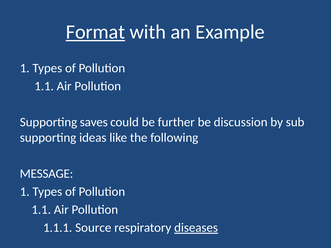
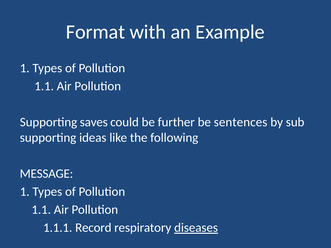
Format underline: present -> none (95, 32)
discussion: discussion -> sentences (241, 122)
Source: Source -> Record (93, 228)
